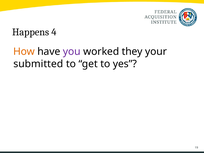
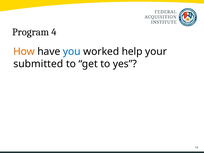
Happens: Happens -> Program (31, 32)
you colour: purple -> blue (72, 52)
they: they -> help (132, 52)
